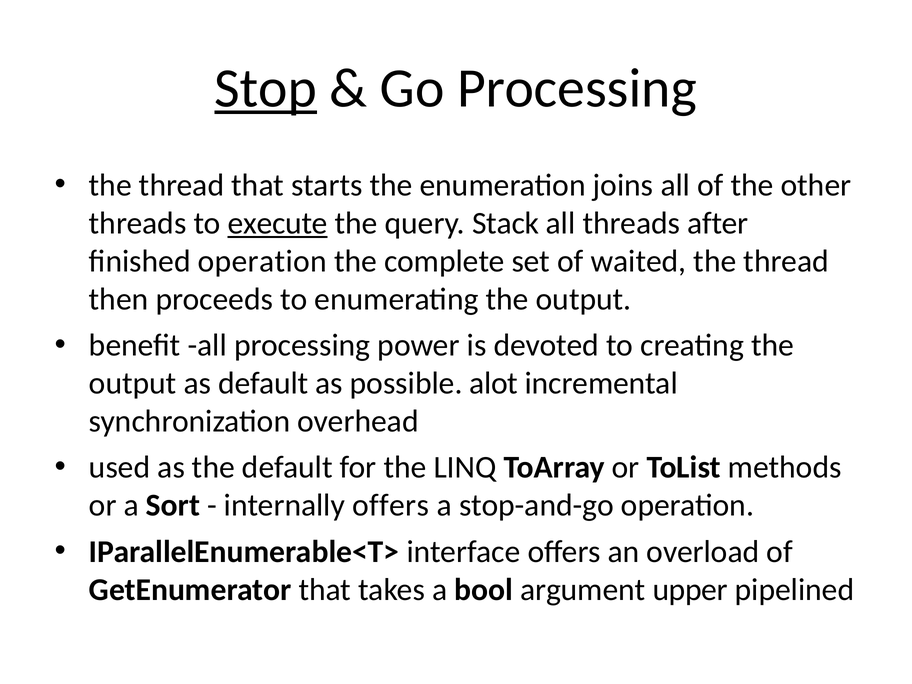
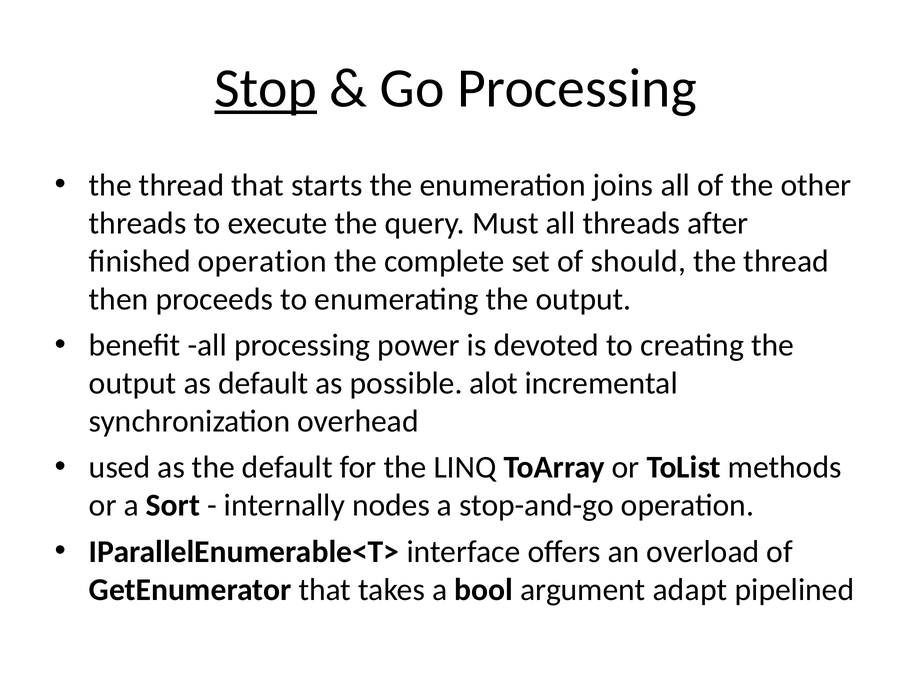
execute underline: present -> none (278, 223)
Stack: Stack -> Must (505, 223)
waited: waited -> should (638, 261)
internally offers: offers -> nodes (391, 506)
upper: upper -> adapt (690, 590)
